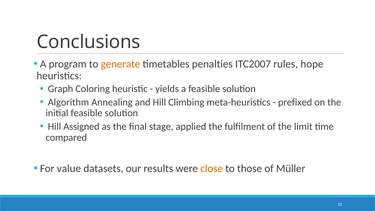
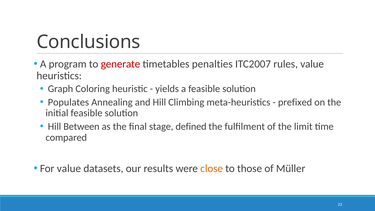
generate colour: orange -> red (120, 64)
rules hope: hope -> value (312, 64)
Algorithm: Algorithm -> Populates (68, 102)
Assigned: Assigned -> Between (81, 126)
applied: applied -> defined (191, 126)
